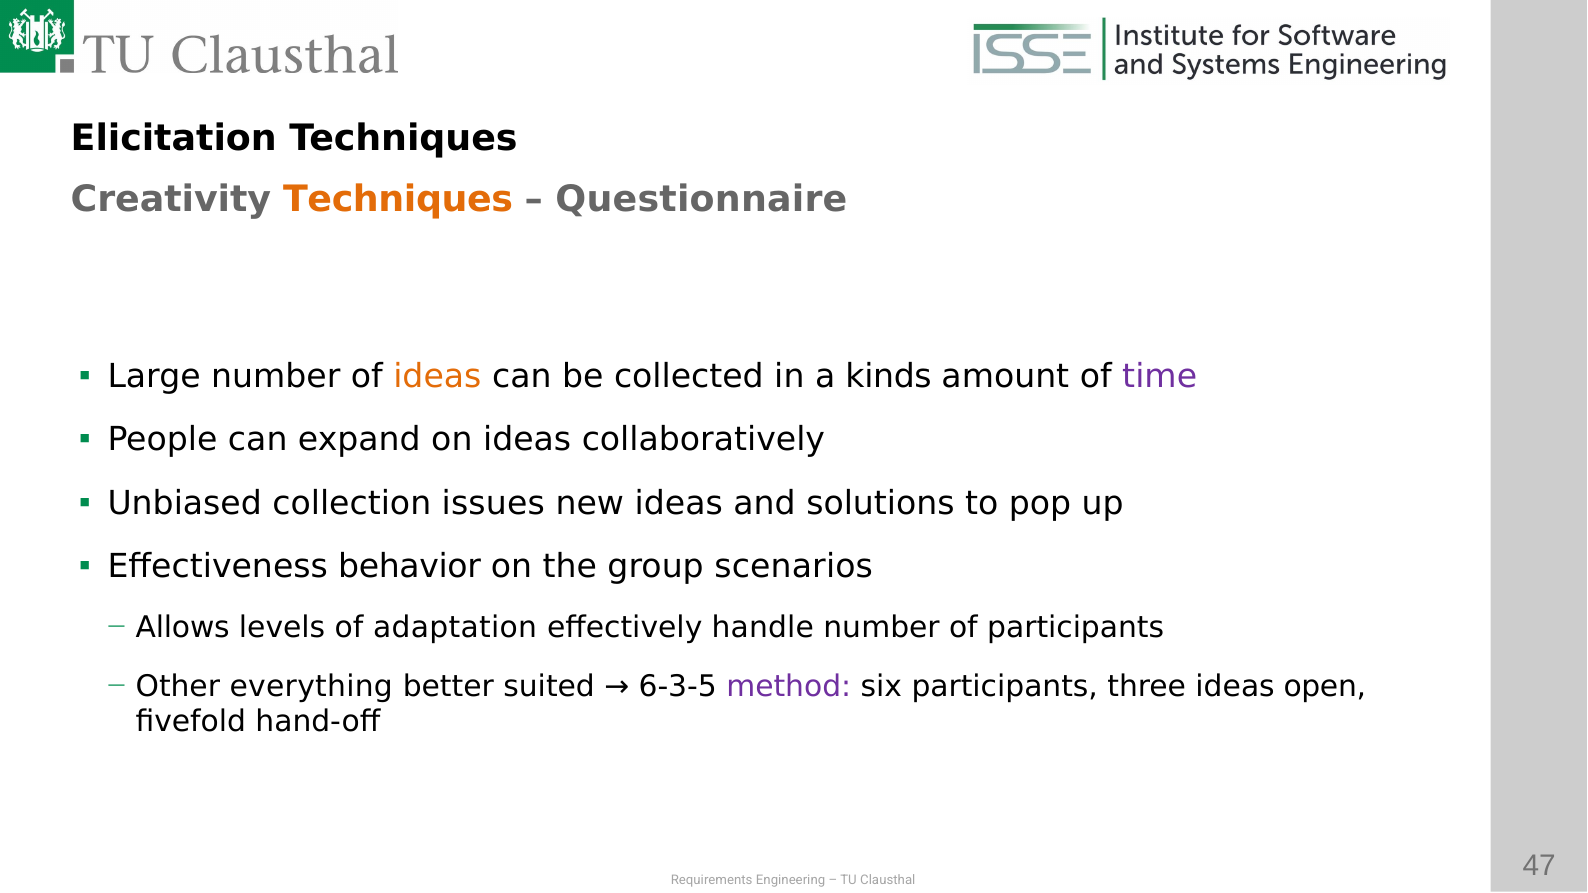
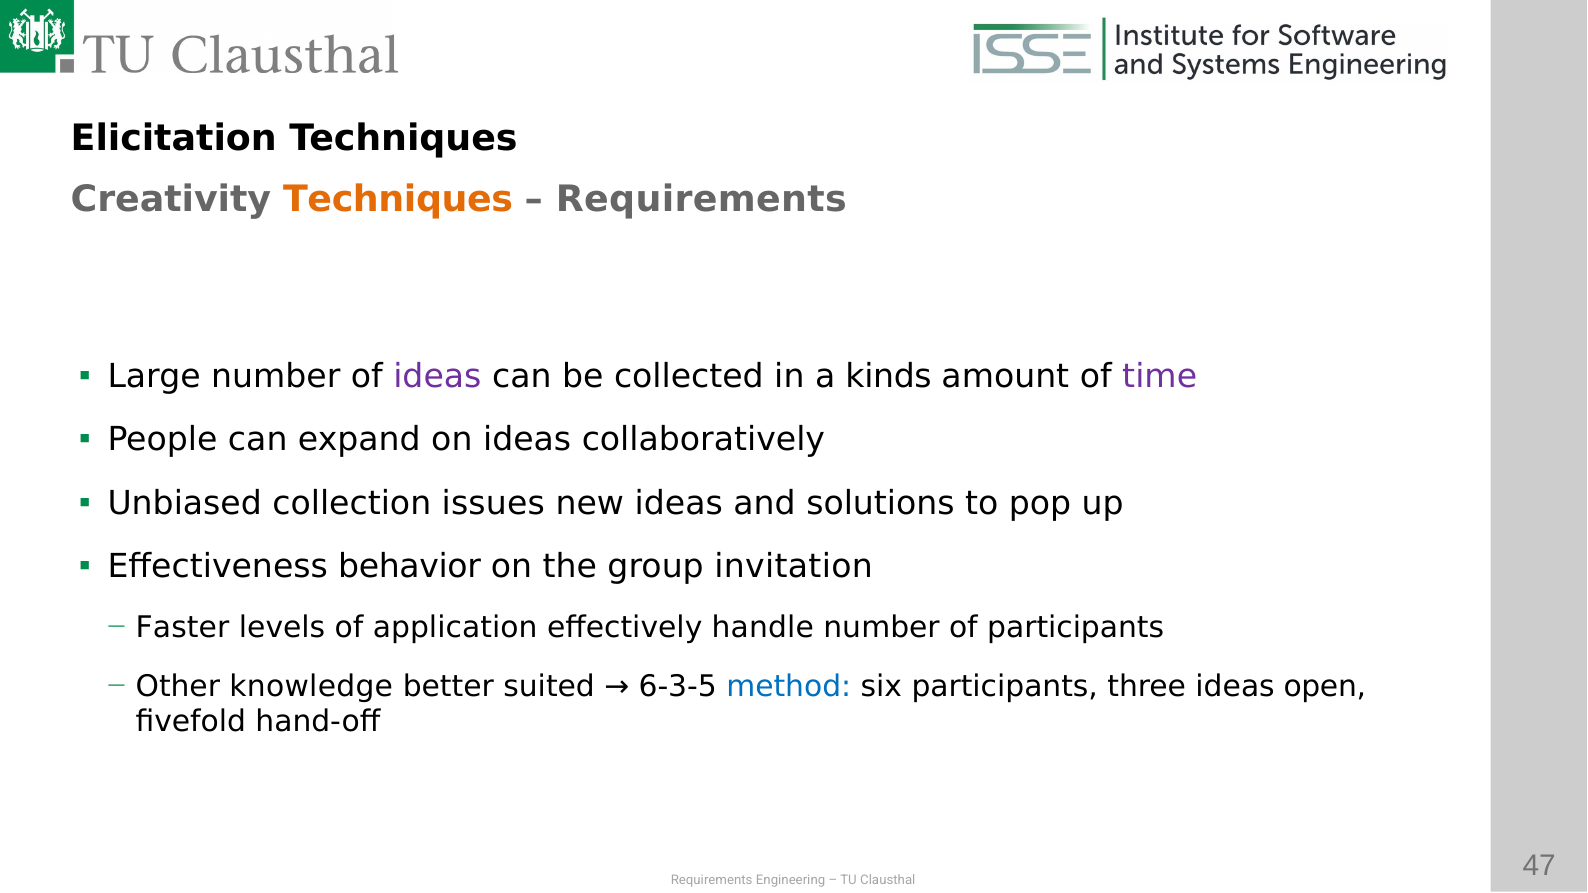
Questionnaire: Questionnaire -> Requirements (701, 200)
ideas colour: orange -> purple (437, 377)
scenarios: scenarios -> invitation (794, 567)
Allows: Allows -> Faster (182, 627)
adaptation: adaptation -> application (455, 627)
everything: everything -> knowledge (311, 687)
method colour: purple -> blue (789, 687)
